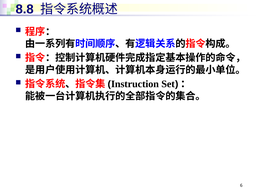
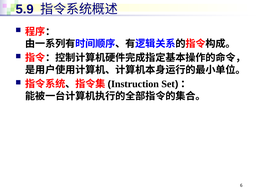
8.8: 8.8 -> 5.9 (25, 9)
